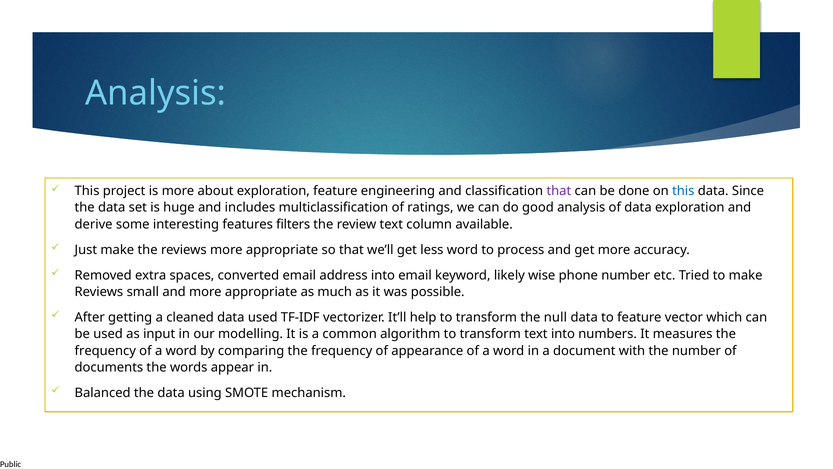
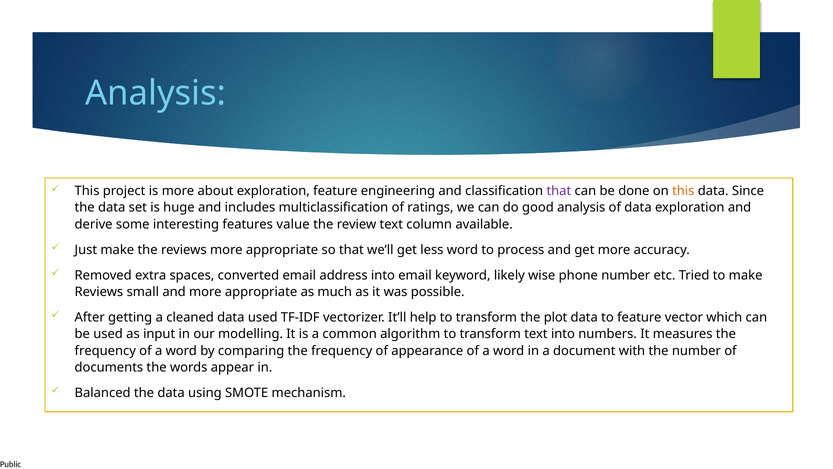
this colour: blue -> orange (683, 191)
filters: filters -> value (293, 224)
null: null -> plot (556, 317)
